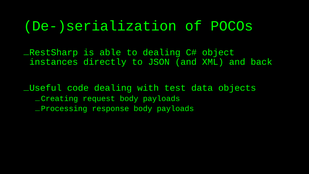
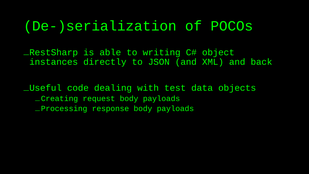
to dealing: dealing -> writing (162, 52)
